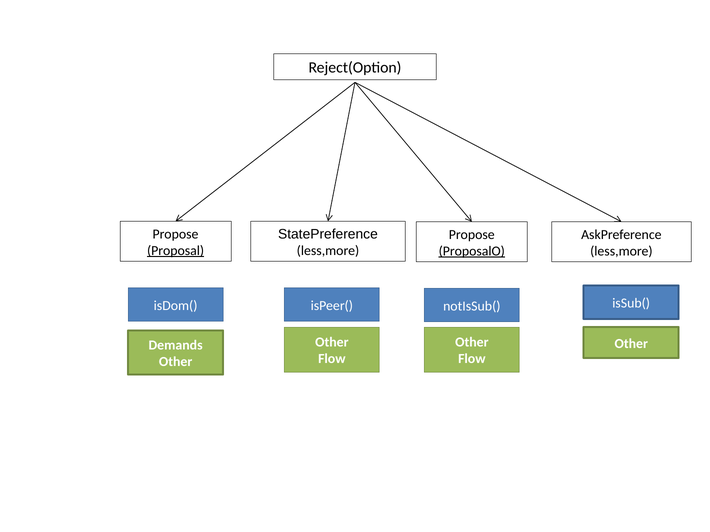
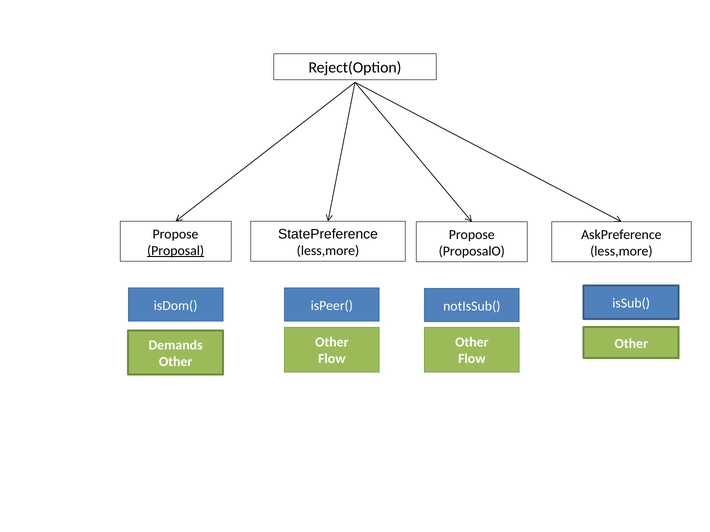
ProposalO underline: present -> none (472, 251)
